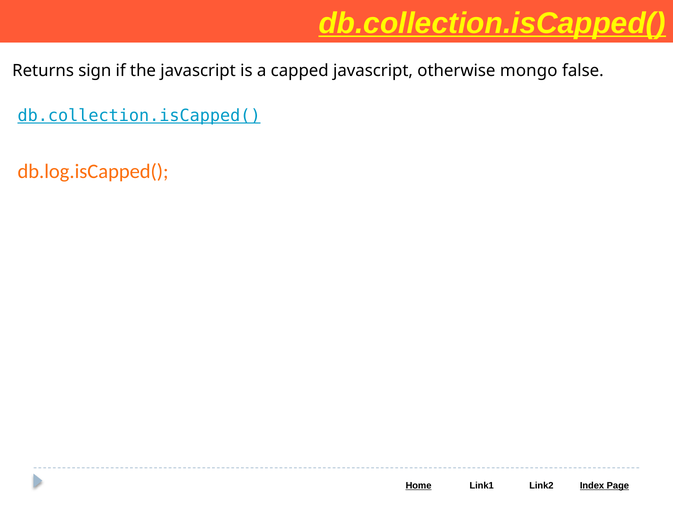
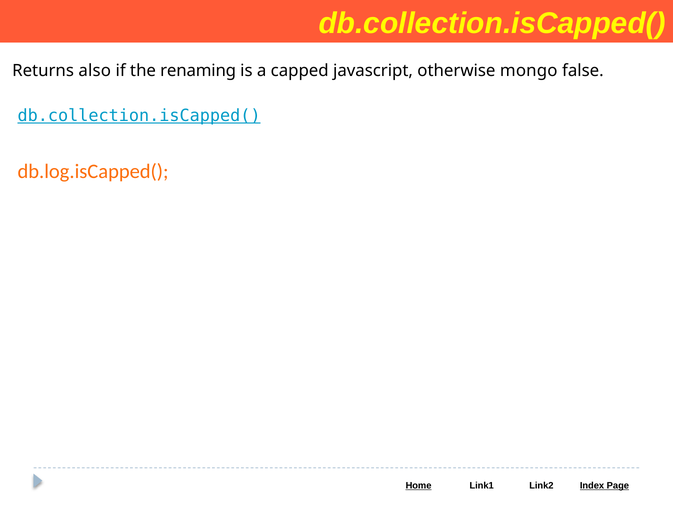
db.collection.isCapped( underline: present -> none (492, 23)
sign: sign -> also (95, 71)
the javascript: javascript -> renaming (198, 71)
